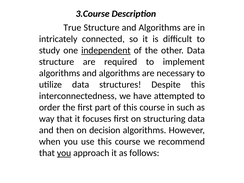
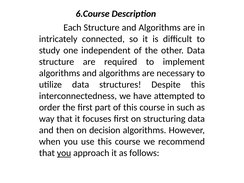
3.Course: 3.Course -> 6.Course (93, 14)
True: True -> Each (72, 28)
independent underline: present -> none (106, 50)
